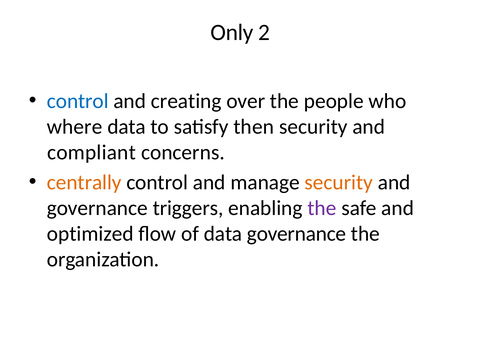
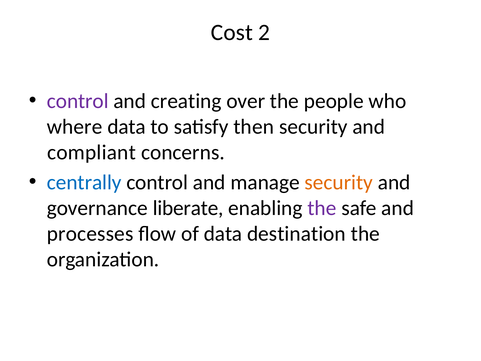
Only: Only -> Cost (232, 33)
control colour: blue -> purple (78, 101)
centrally colour: orange -> blue (84, 182)
triggers: triggers -> liberate (188, 208)
optimized: optimized -> processes (90, 233)
data governance: governance -> destination (296, 233)
